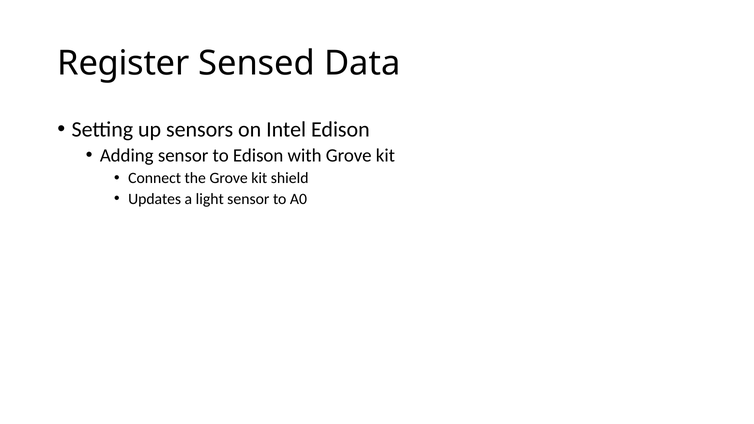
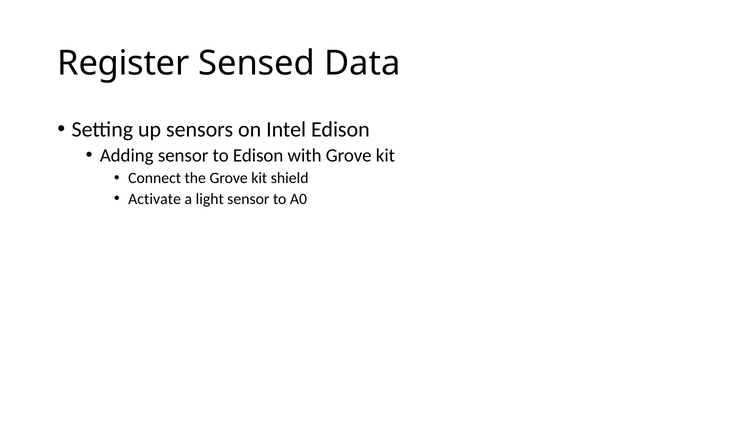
Updates: Updates -> Activate (155, 199)
